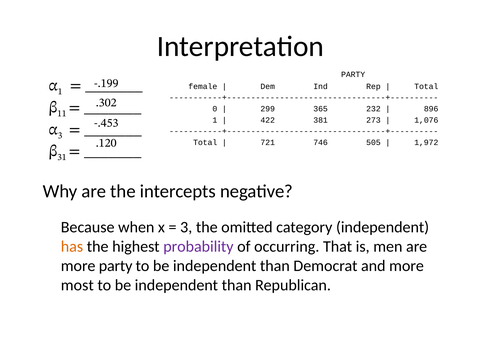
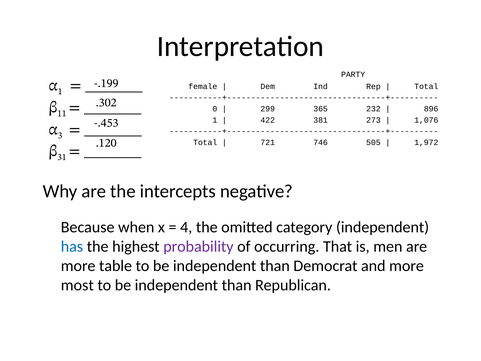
3: 3 -> 4 (186, 227)
has colour: orange -> blue (72, 246)
more party: party -> table (116, 266)
